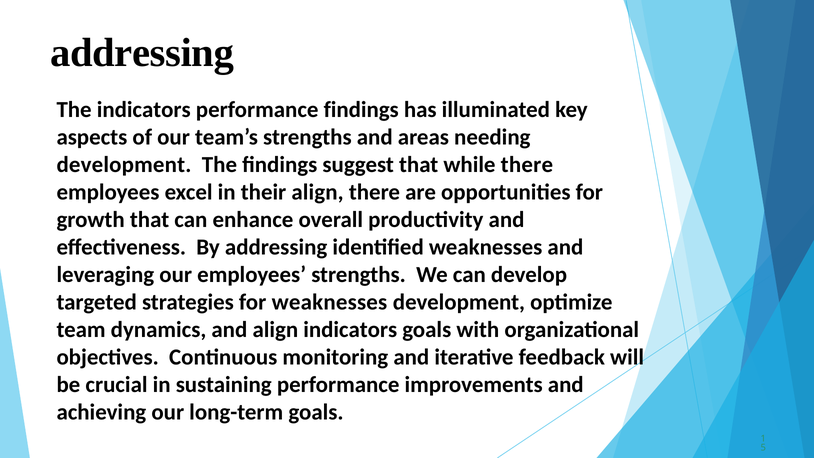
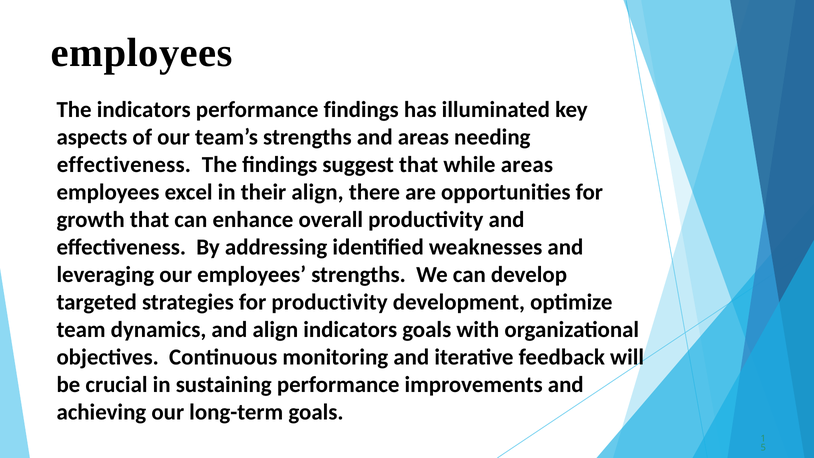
addressing: addressing -> employees (142, 53)
development: development -> effectiveness (124, 164)
while there: there -> areas (527, 164)
for weaknesses: weaknesses -> productivity (330, 302)
